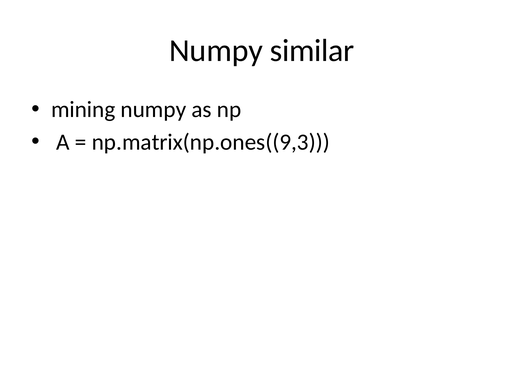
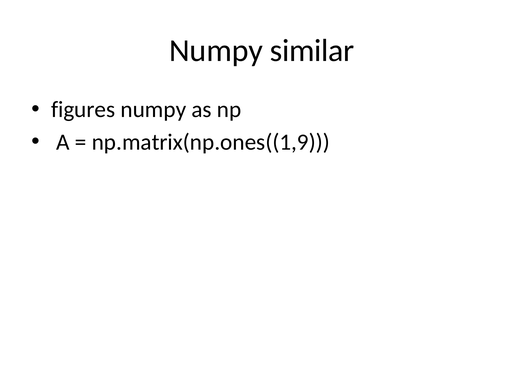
mining: mining -> figures (83, 110)
np.matrix(np.ones((9,3: np.matrix(np.ones((9,3 -> np.matrix(np.ones((1,9 (211, 142)
